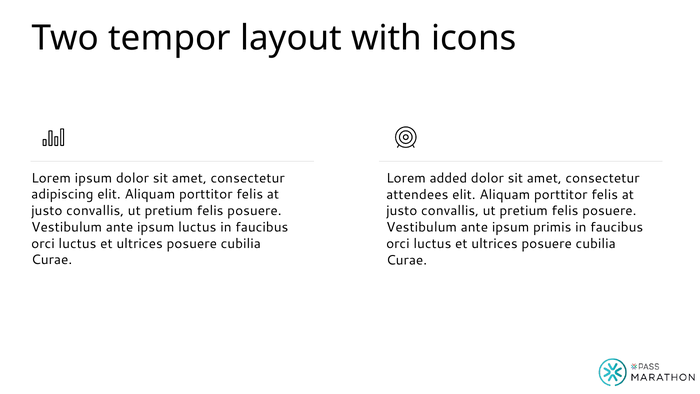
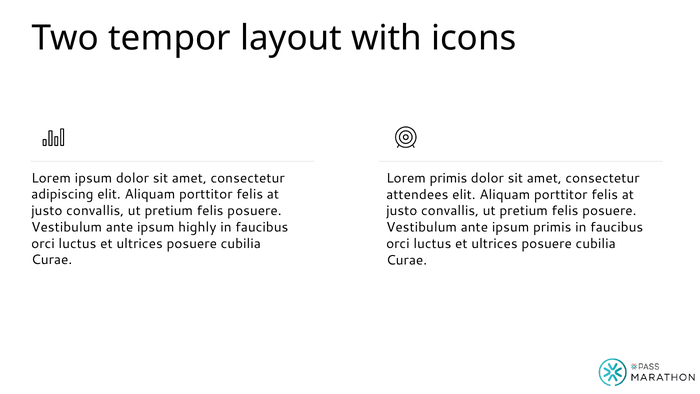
Lorem added: added -> primis (448, 178)
ipsum luctus: luctus -> highly (197, 227)
